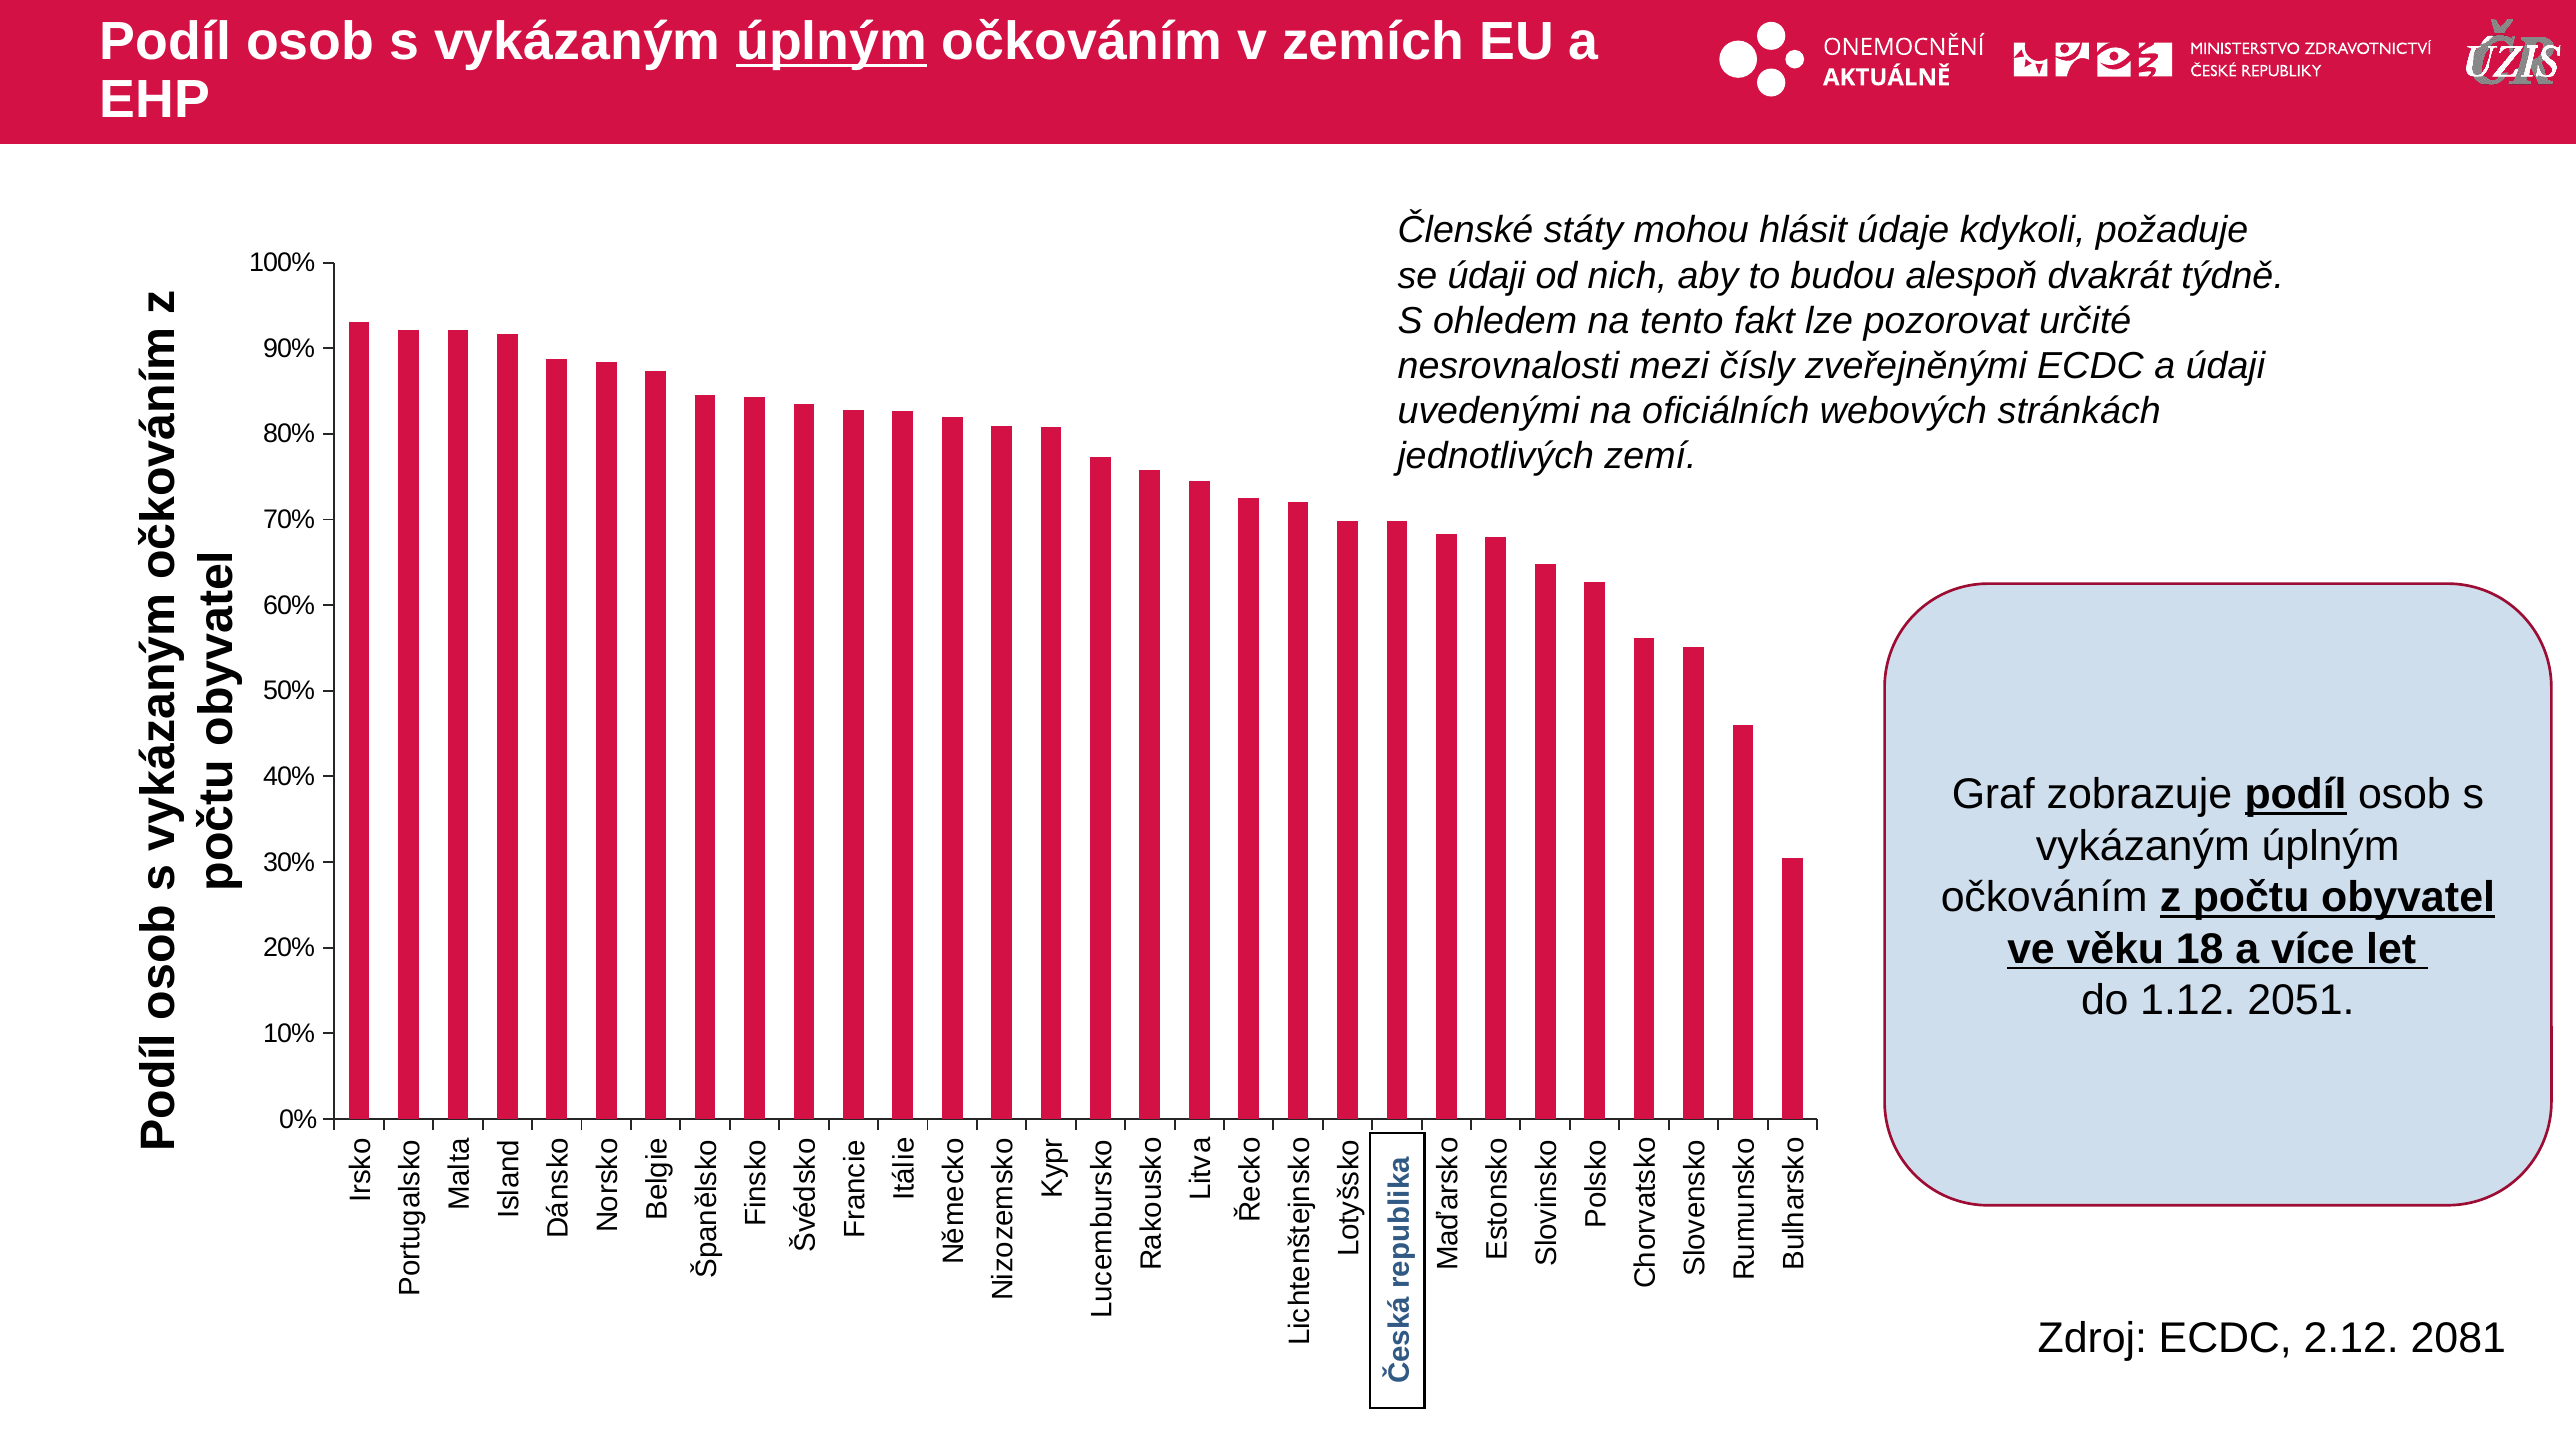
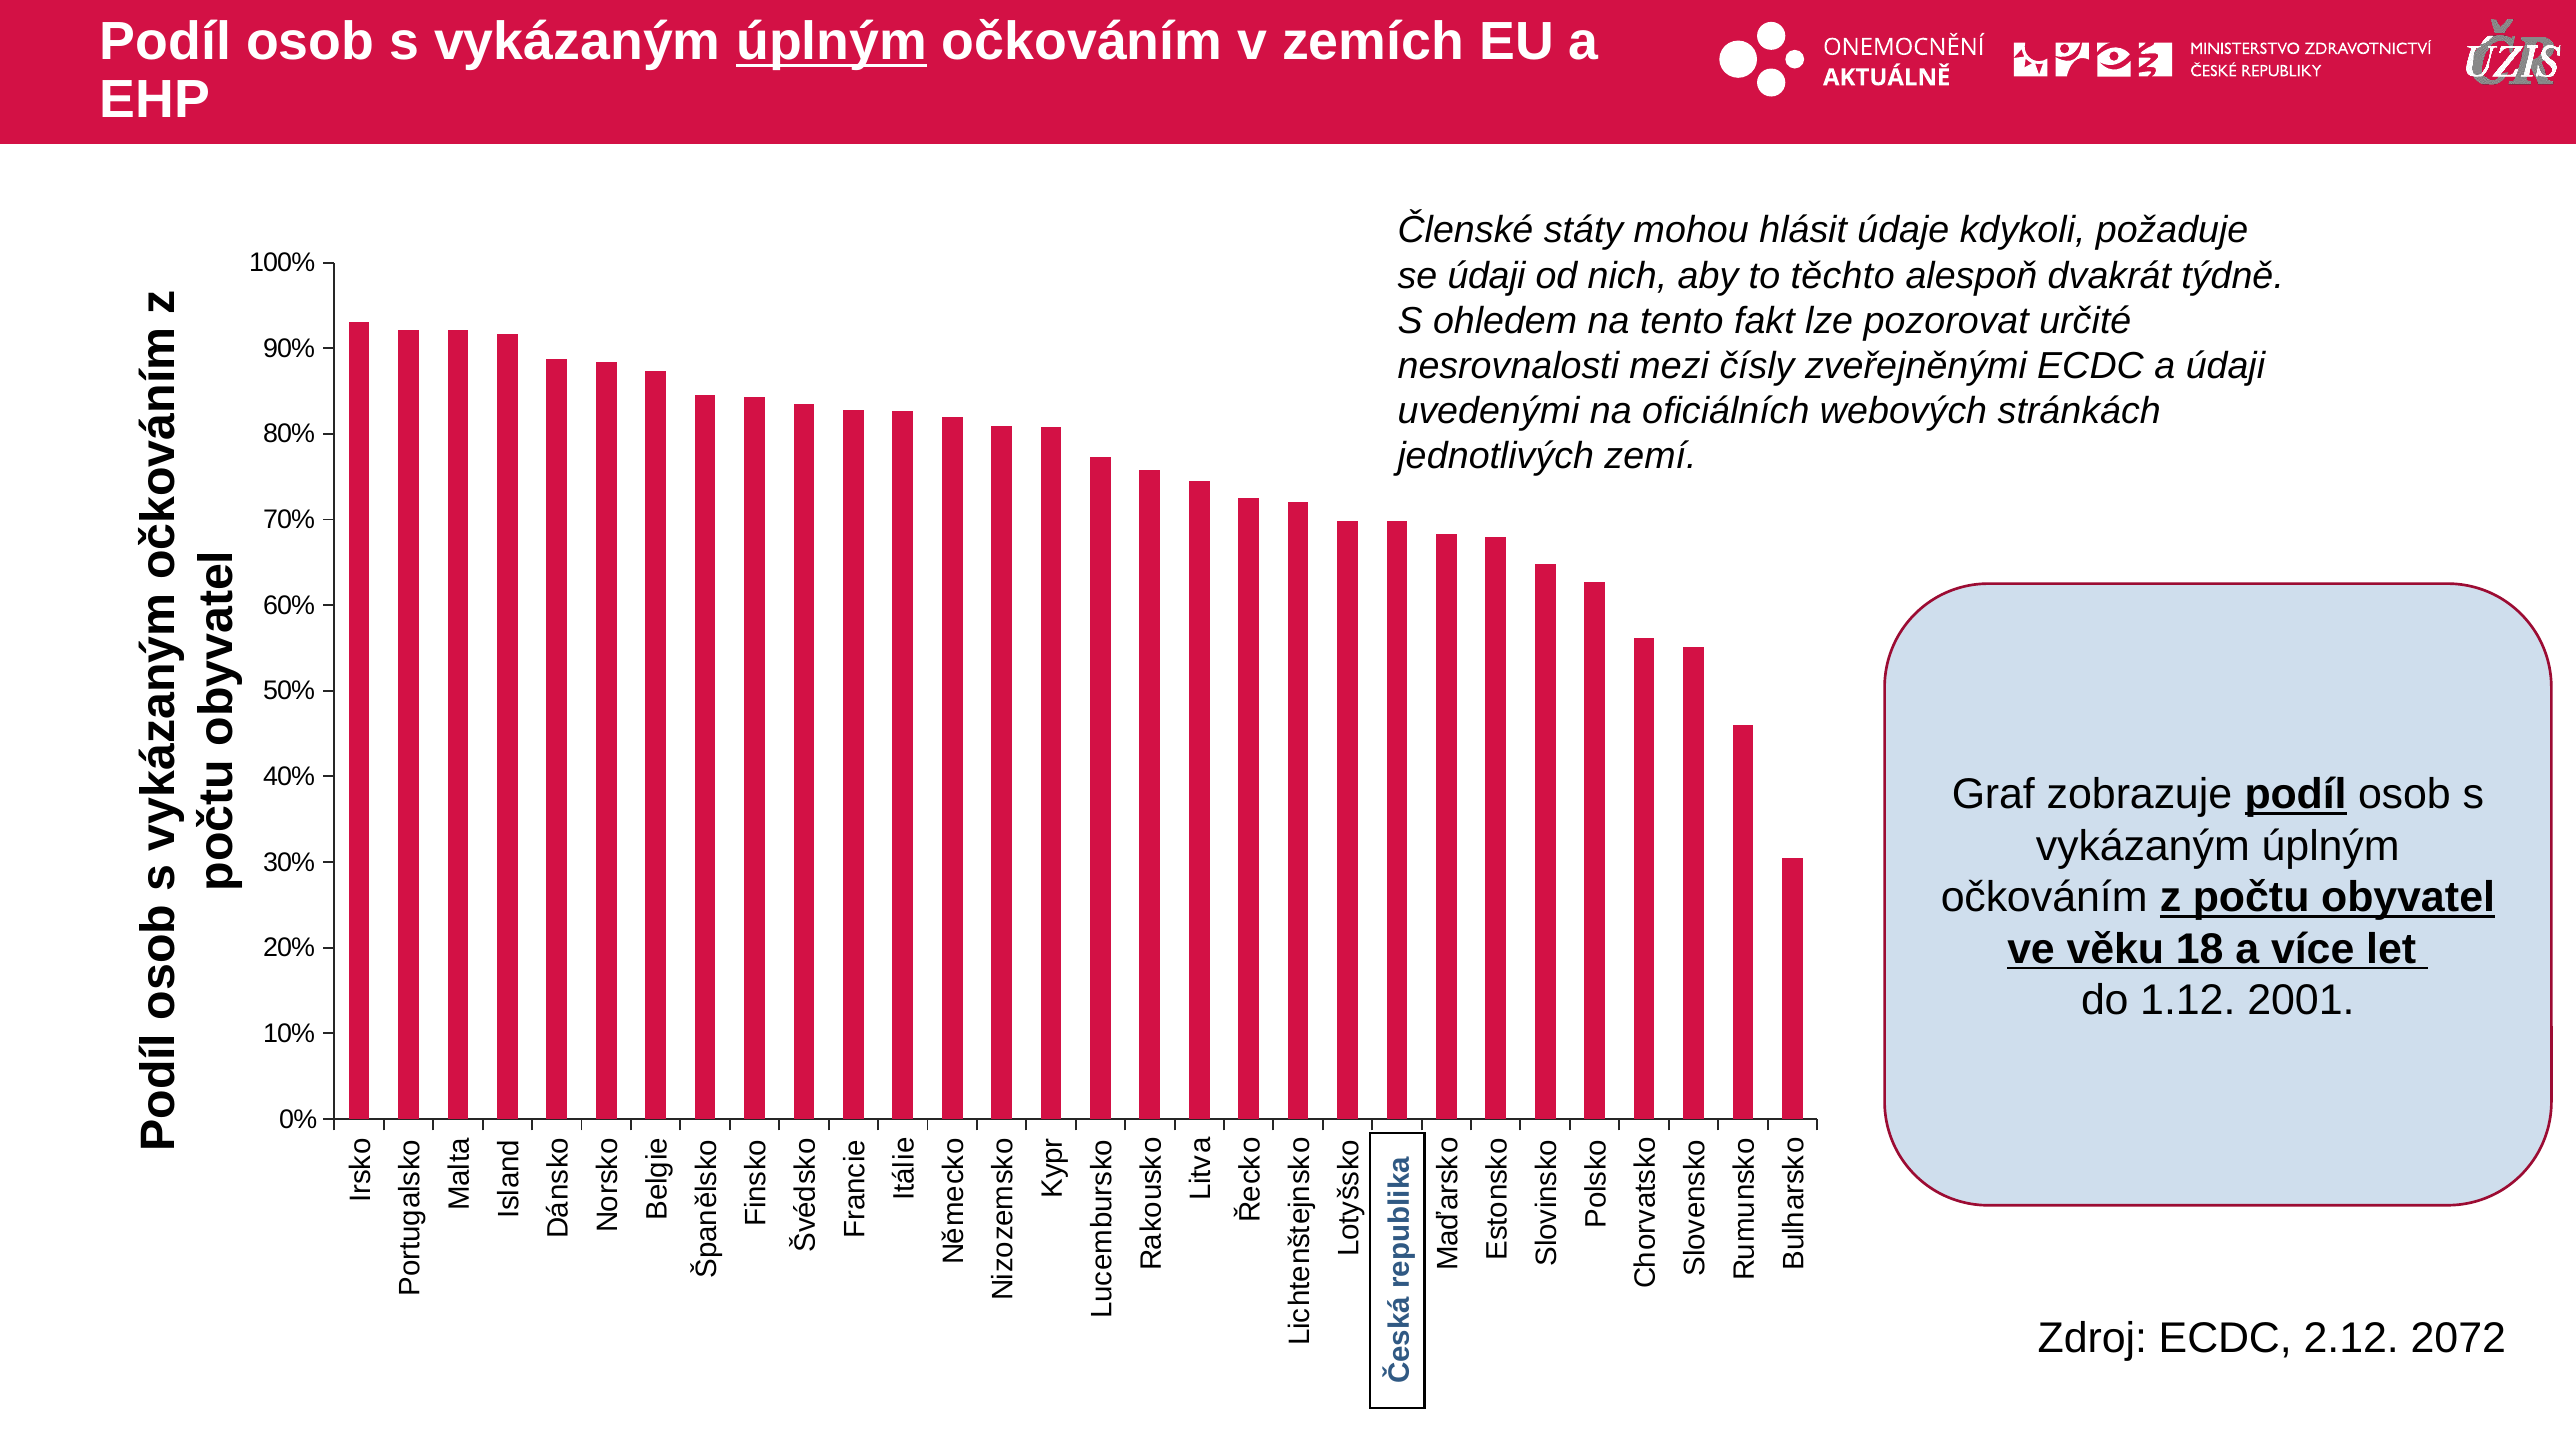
budou: budou -> těchto (1843, 276)
2051: 2051 -> 2001 (2301, 1000)
2081: 2081 -> 2072 (2458, 1338)
